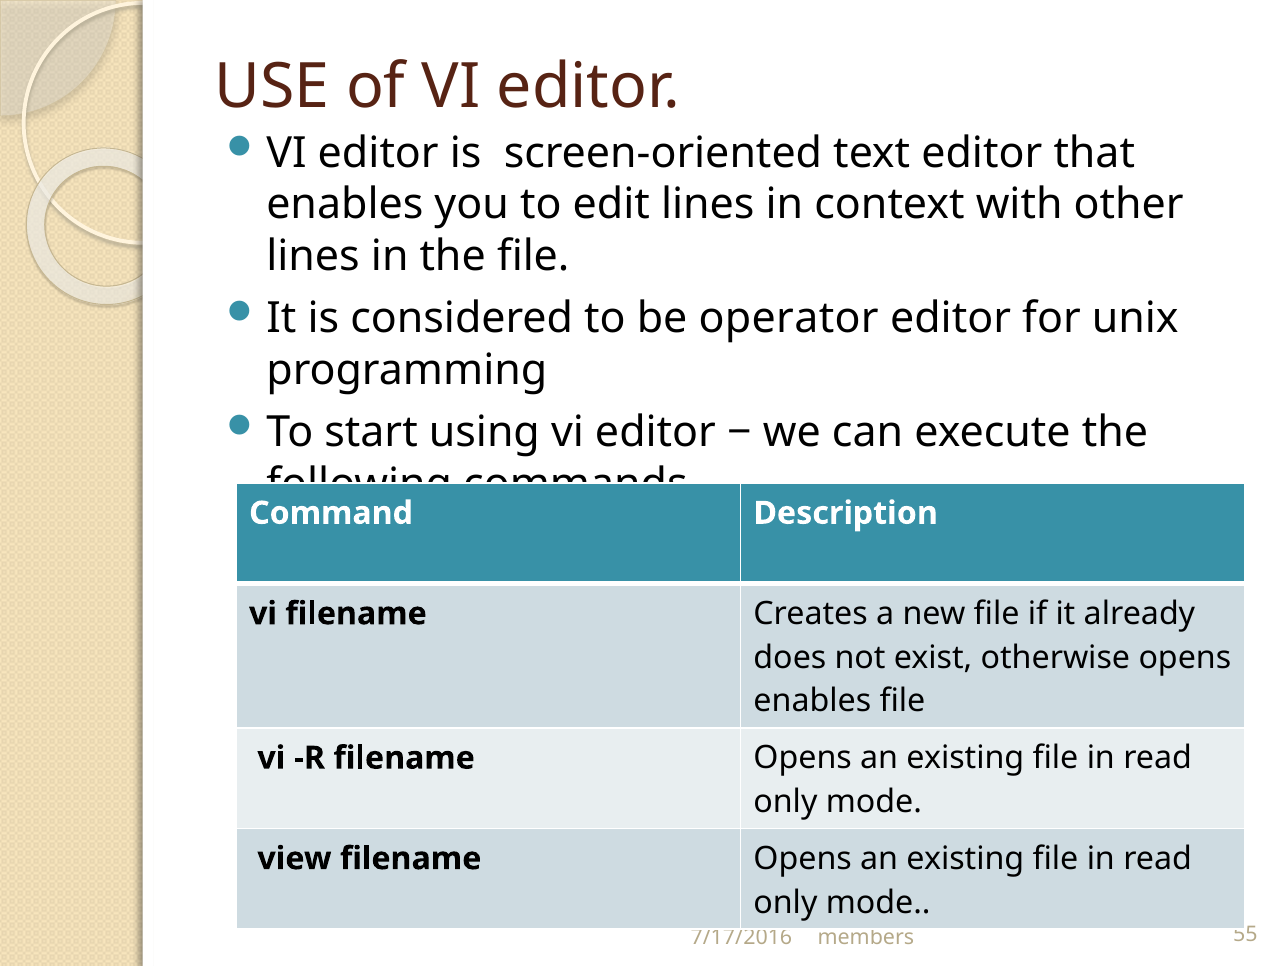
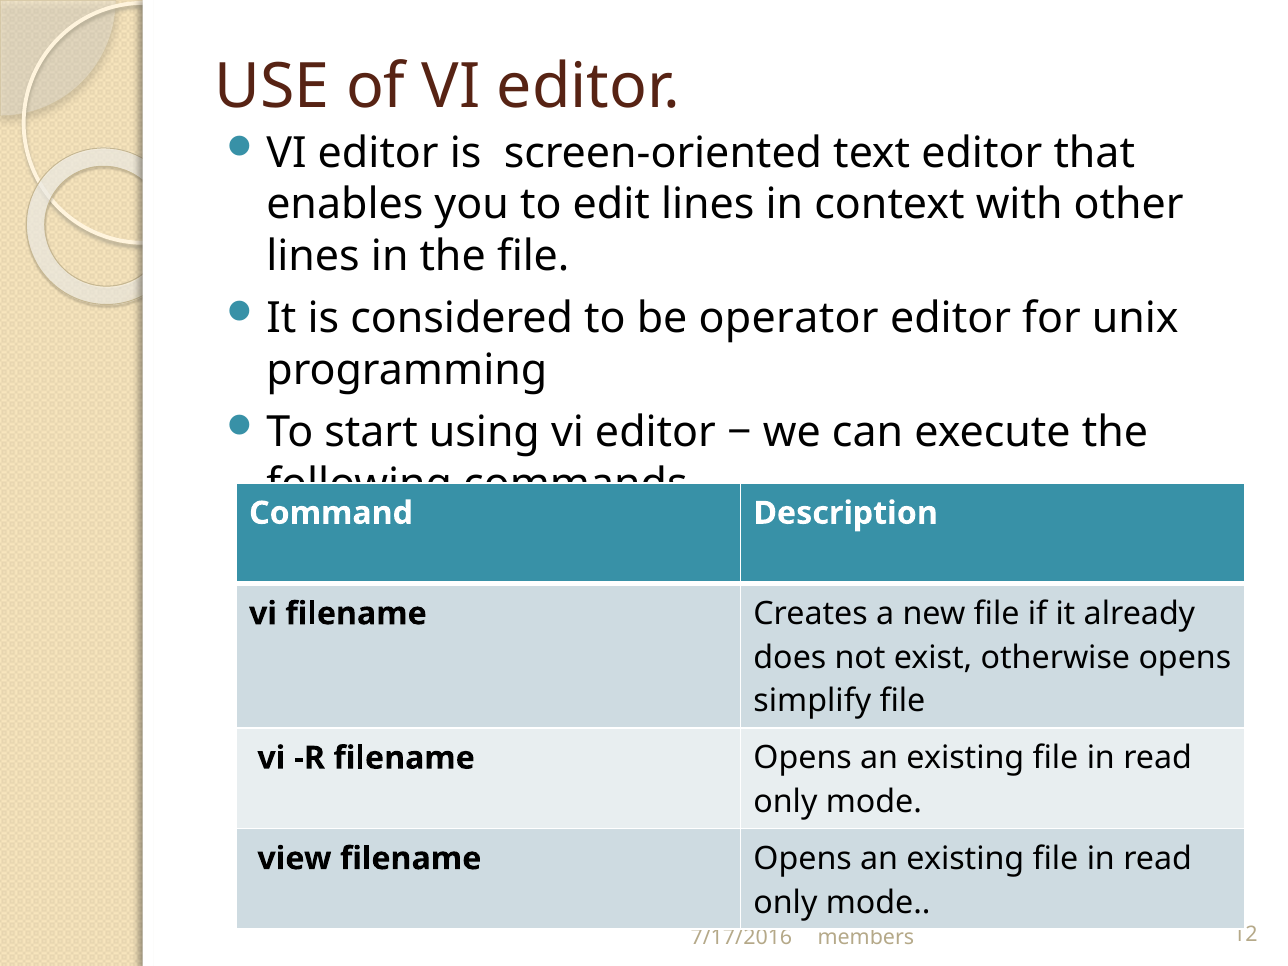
enables: enables -> simplify (812, 701)
55: 55 -> 12 (1245, 934)
